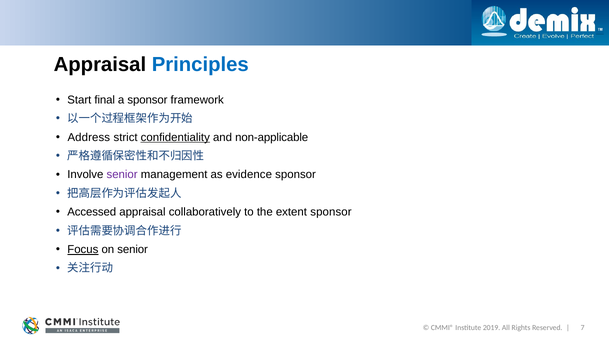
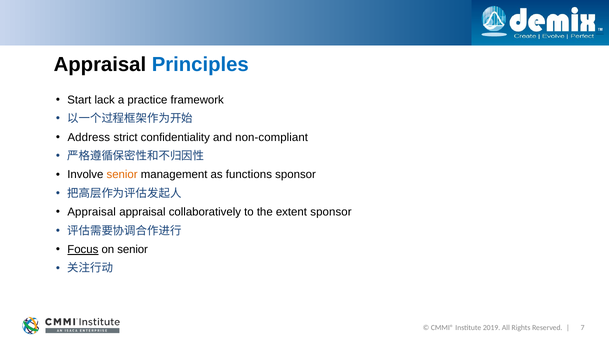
final: final -> lack (105, 100)
a sponsor: sponsor -> practice (147, 100)
confidentiality underline: present -> none (175, 137)
non-applicable: non-applicable -> non-compliant (272, 137)
senior colour: purple -> orange (122, 174)
evidence: evidence -> functions (249, 174)
Accessed: Accessed -> Appraisal (92, 212)
